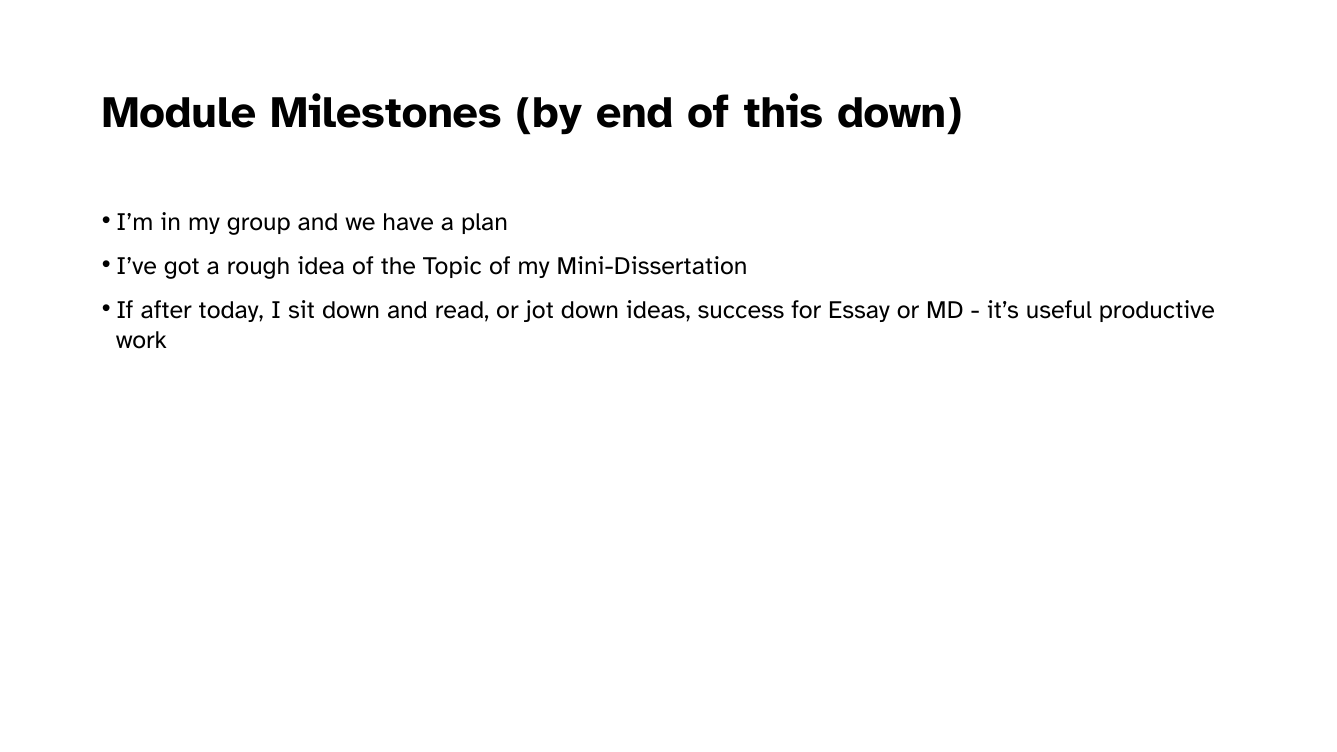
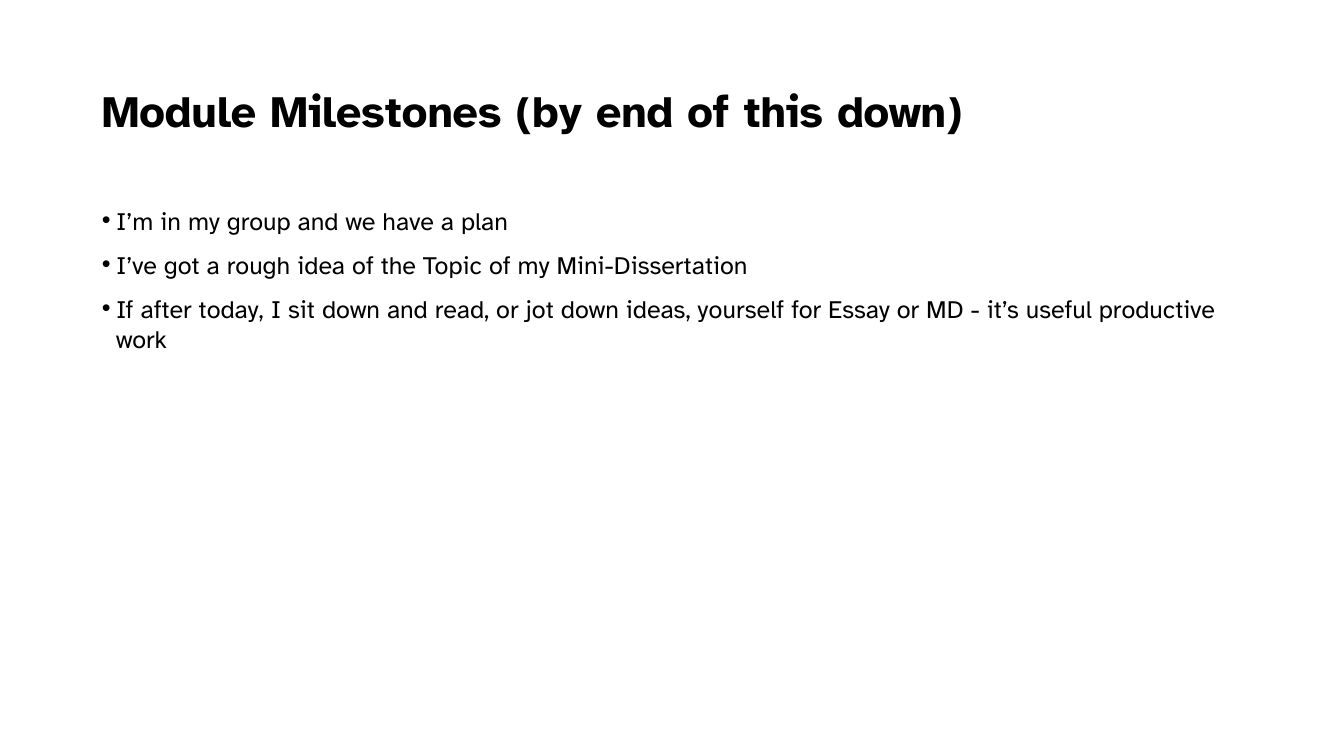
success: success -> yourself (741, 310)
